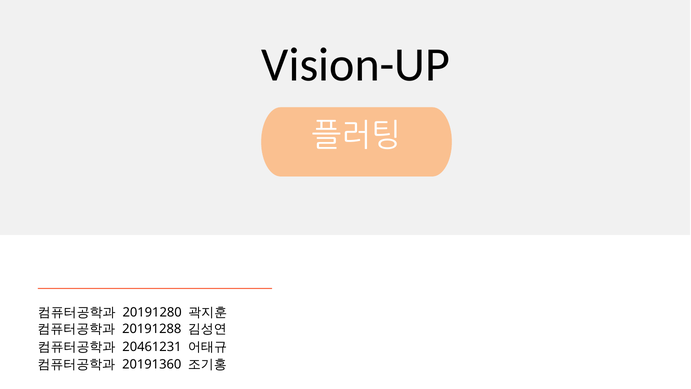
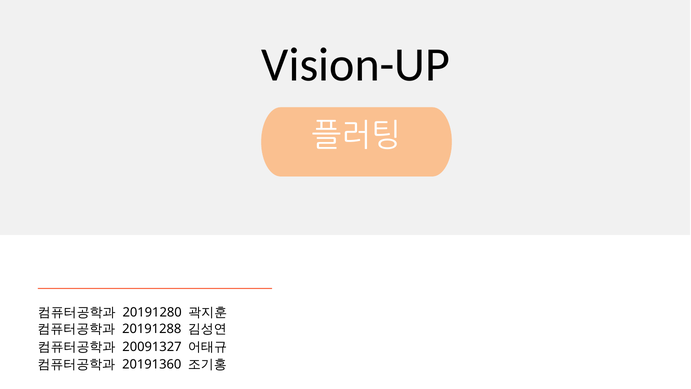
20461231: 20461231 -> 20091327 (152, 347)
